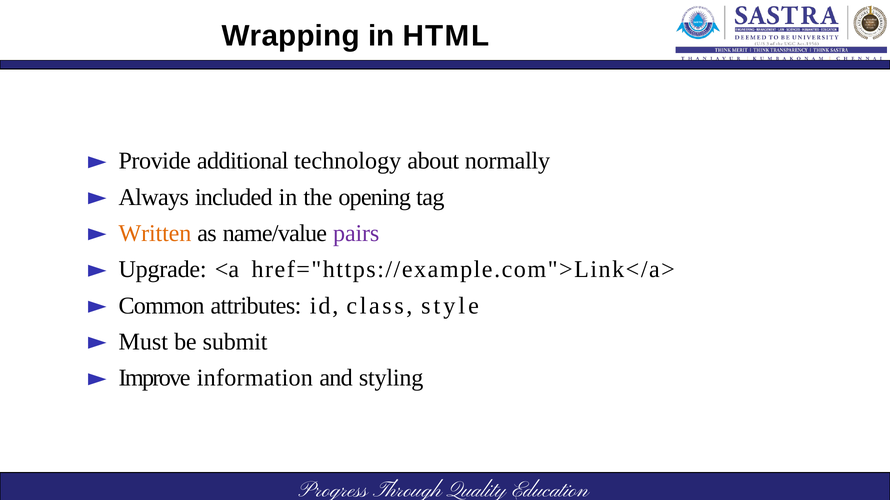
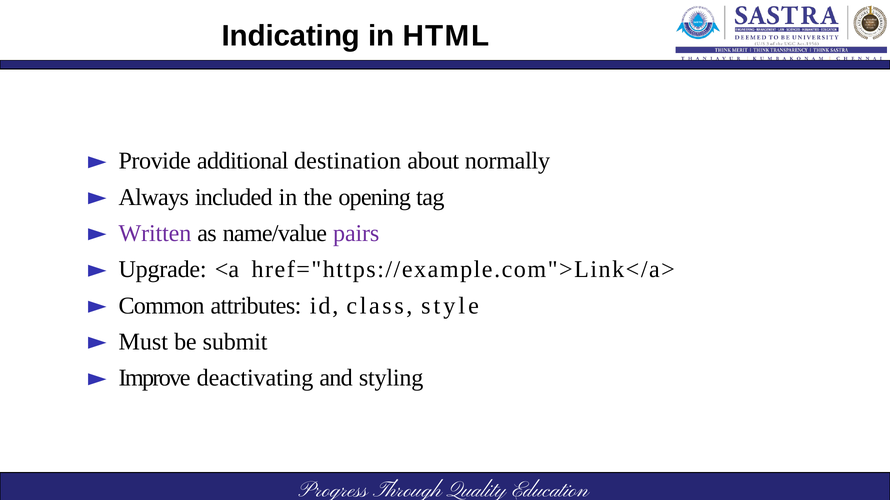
Wrapping: Wrapping -> Indicating (291, 36)
technology: technology -> destination (348, 161)
Written colour: orange -> purple (155, 233)
information: information -> deactivating (255, 378)
